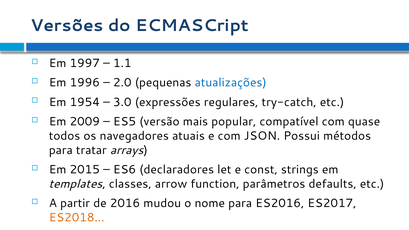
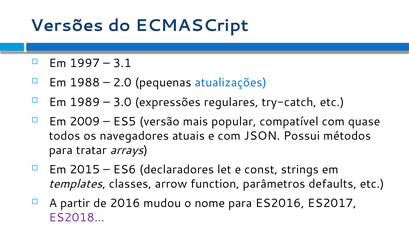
1.1: 1.1 -> 3.1 (122, 63)
1996: 1996 -> 1988 (85, 83)
1954: 1954 -> 1989 (85, 102)
ES2018 colour: orange -> purple (77, 218)
